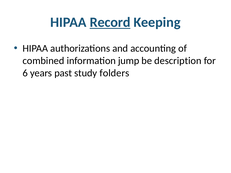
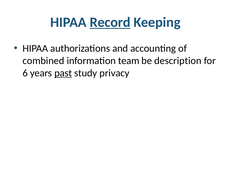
jump: jump -> team (129, 61)
past underline: none -> present (63, 73)
folders: folders -> privacy (114, 73)
